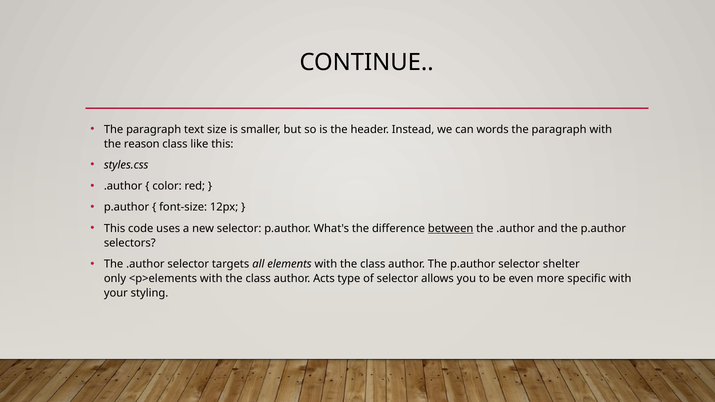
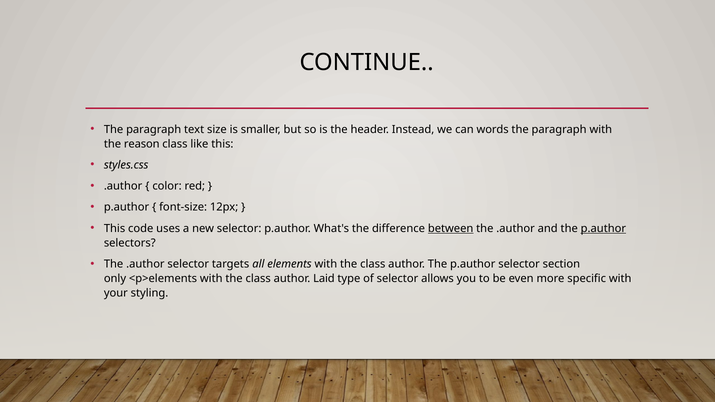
p.author underline: none -> present (603, 229)
shelter: shelter -> section (561, 264)
Acts: Acts -> Laid (324, 279)
